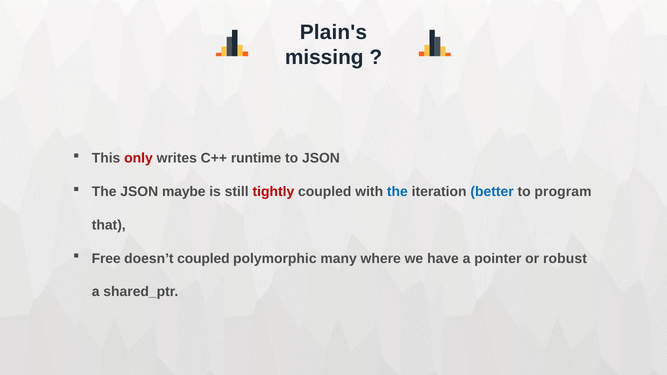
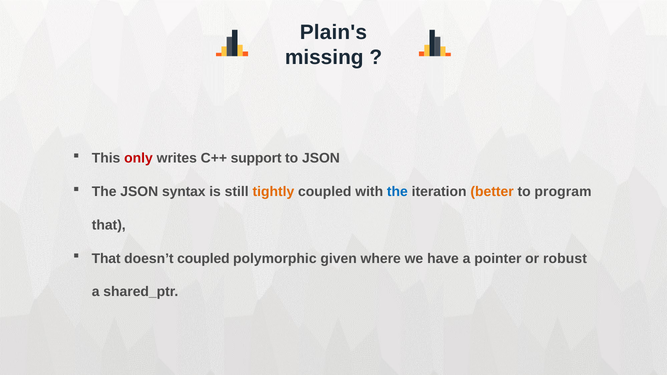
runtime: runtime -> support (256, 158)
maybe: maybe -> syntax (184, 192)
tightly colour: red -> orange (273, 192)
better colour: blue -> orange (492, 192)
Free: Free -> That (106, 259)
many: many -> given (339, 259)
